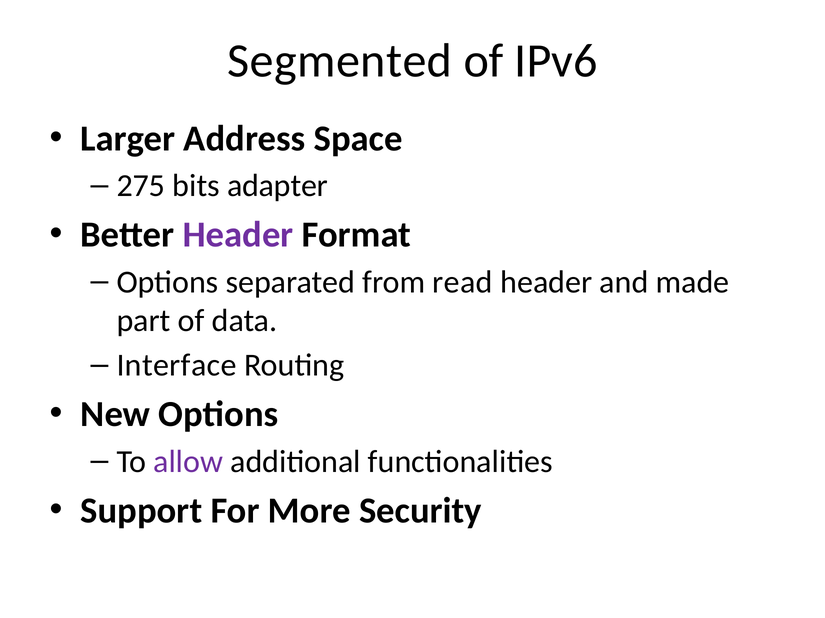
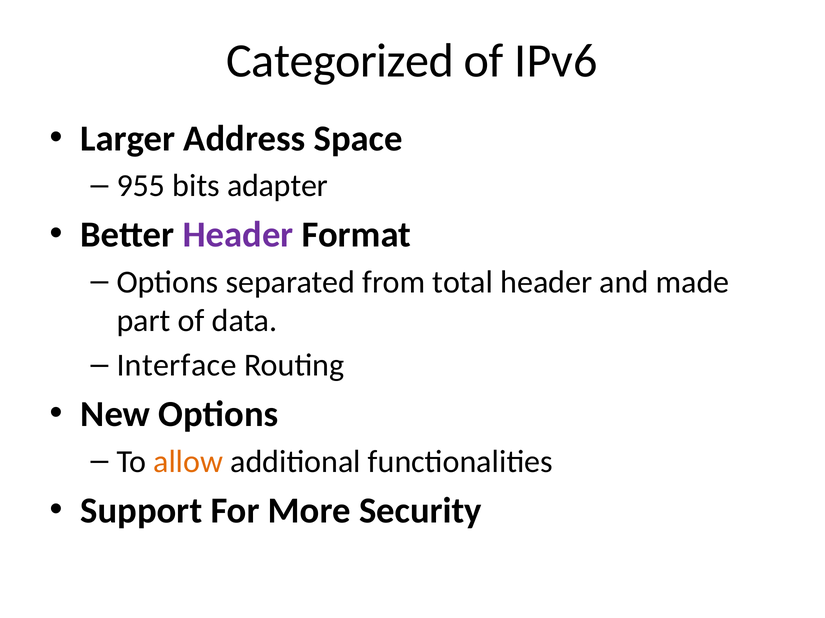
Segmented: Segmented -> Categorized (340, 61)
275: 275 -> 955 (141, 186)
read: read -> total (463, 282)
allow colour: purple -> orange (188, 462)
